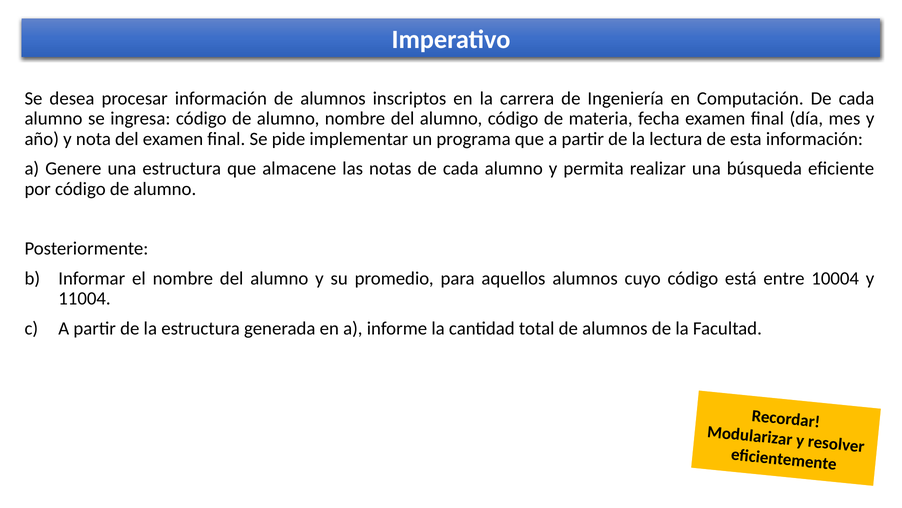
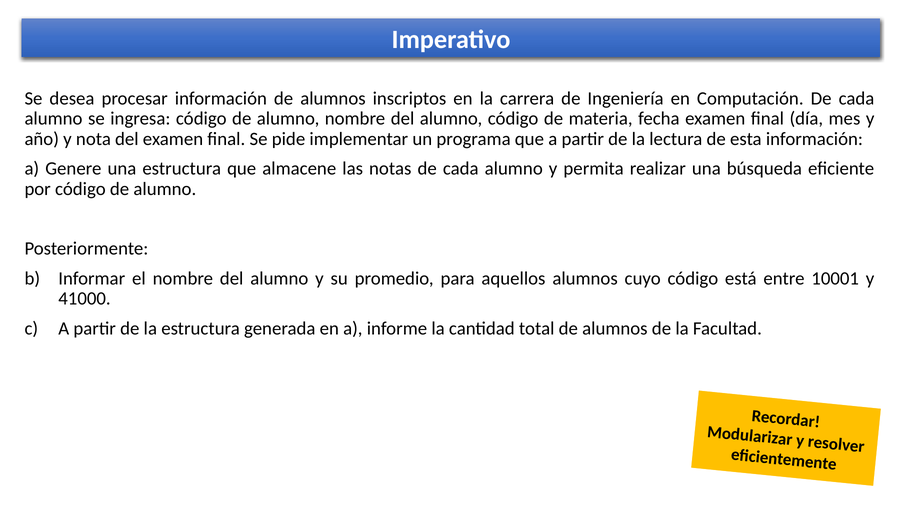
10004: 10004 -> 10001 (835, 278)
11004: 11004 -> 41000 (85, 298)
